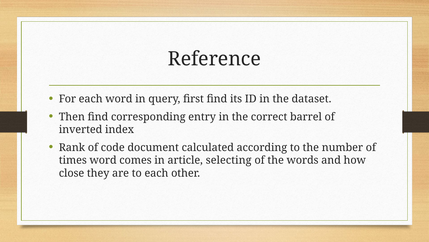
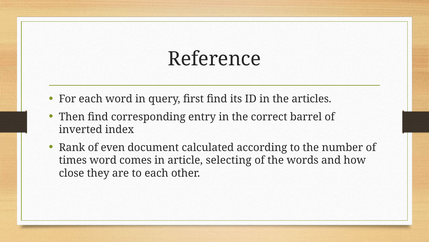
dataset: dataset -> articles (312, 99)
code: code -> even (113, 147)
